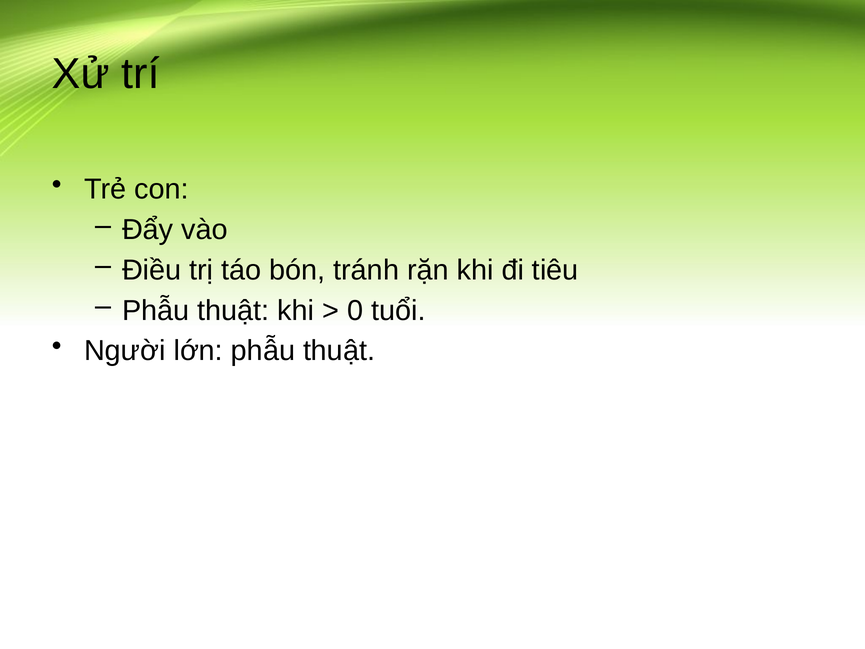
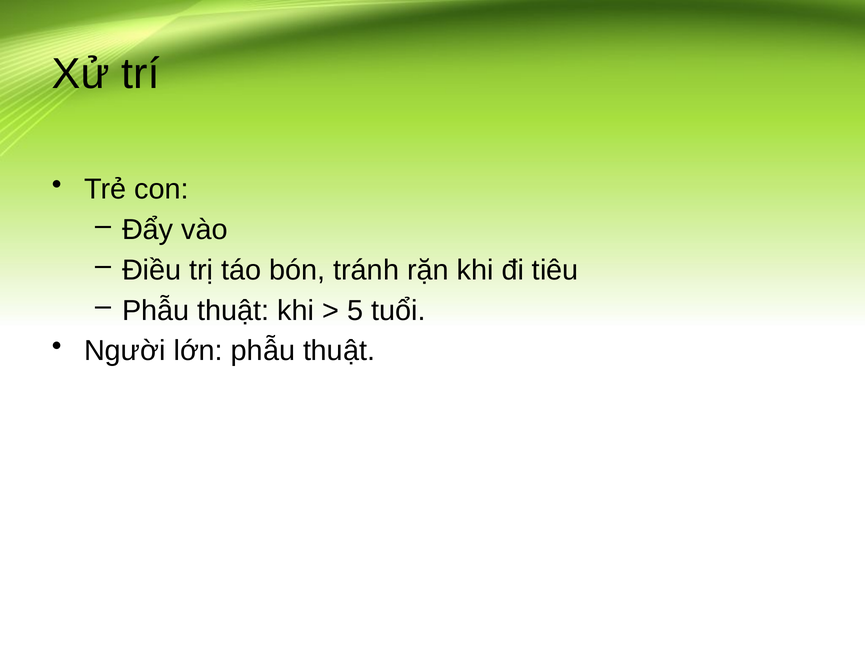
0: 0 -> 5 (355, 310)
